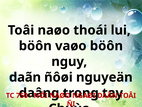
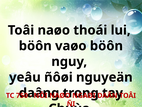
daãn: daãn -> yeâu (25, 77)
